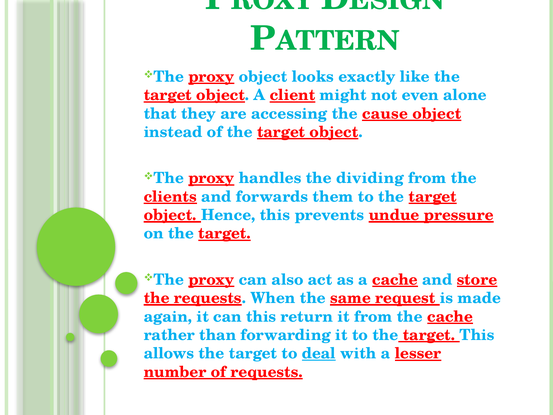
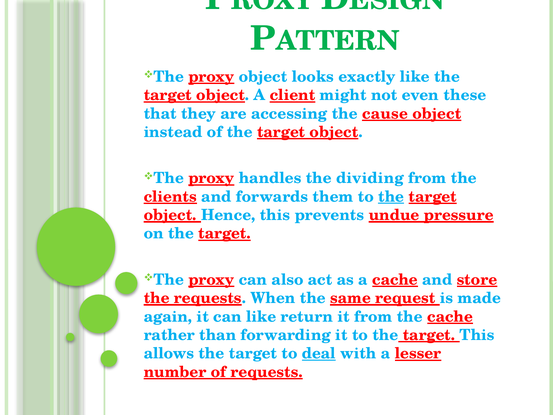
alone: alone -> these (465, 95)
the underline: none -> present (391, 197)
can this: this -> like (261, 316)
